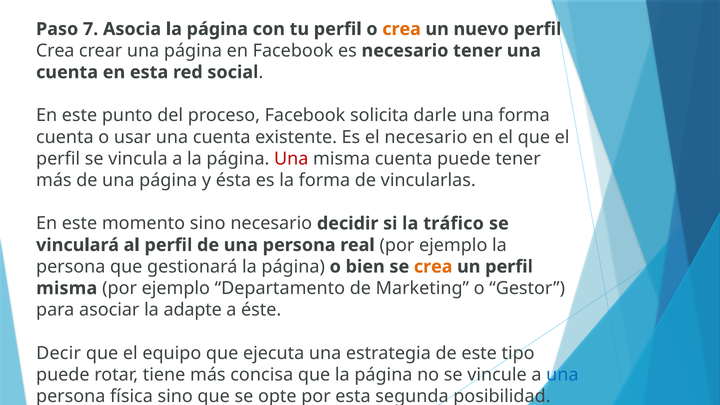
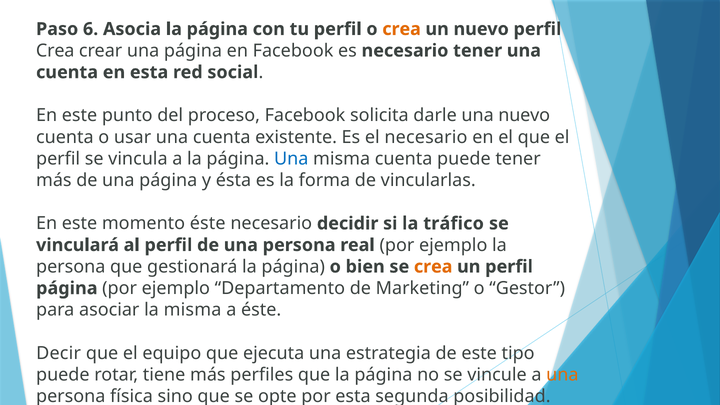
7: 7 -> 6 (91, 29)
una forma: forma -> nuevo (524, 115)
Una colour: red -> blue (291, 159)
momento sino: sino -> éste (208, 223)
misma: misma -> página (67, 288)
la adapte: adapte -> misma (193, 310)
concisa: concisa -> perfiles (262, 375)
una colour: blue -> orange (562, 375)
